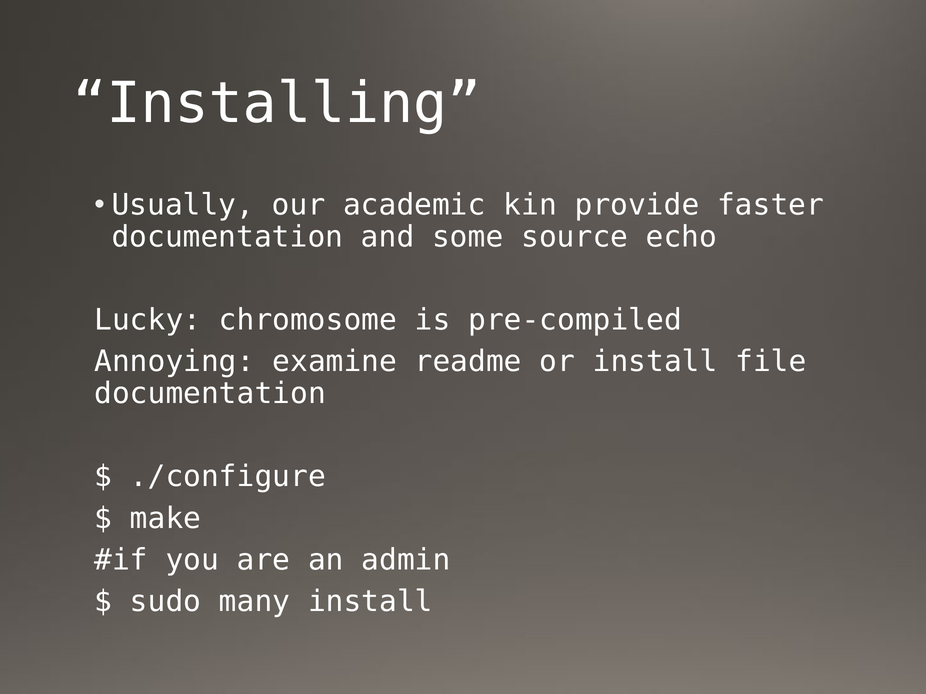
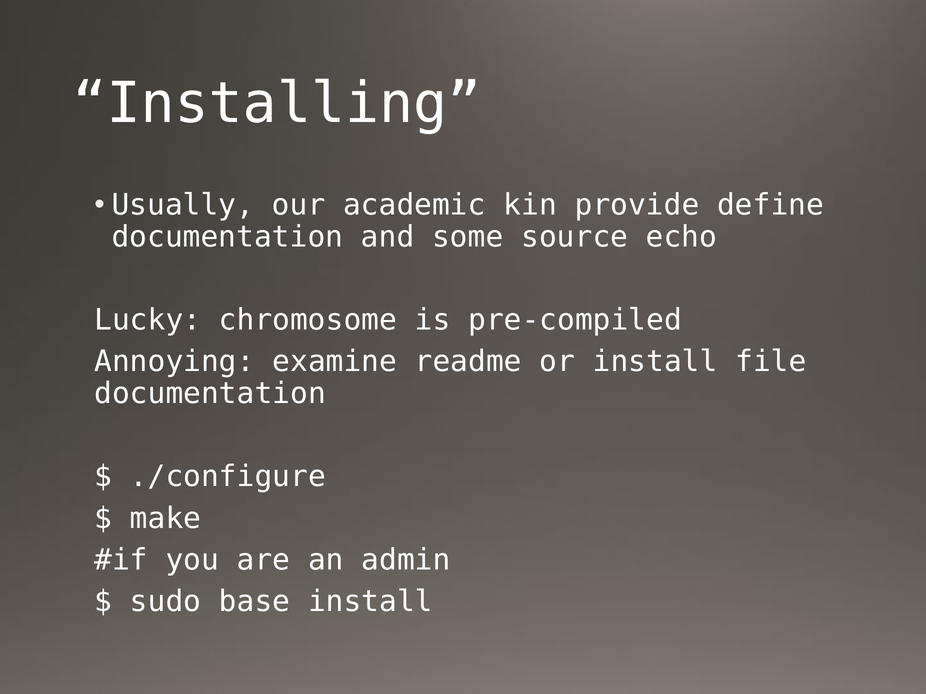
faster: faster -> define (771, 205)
many: many -> base (255, 602)
